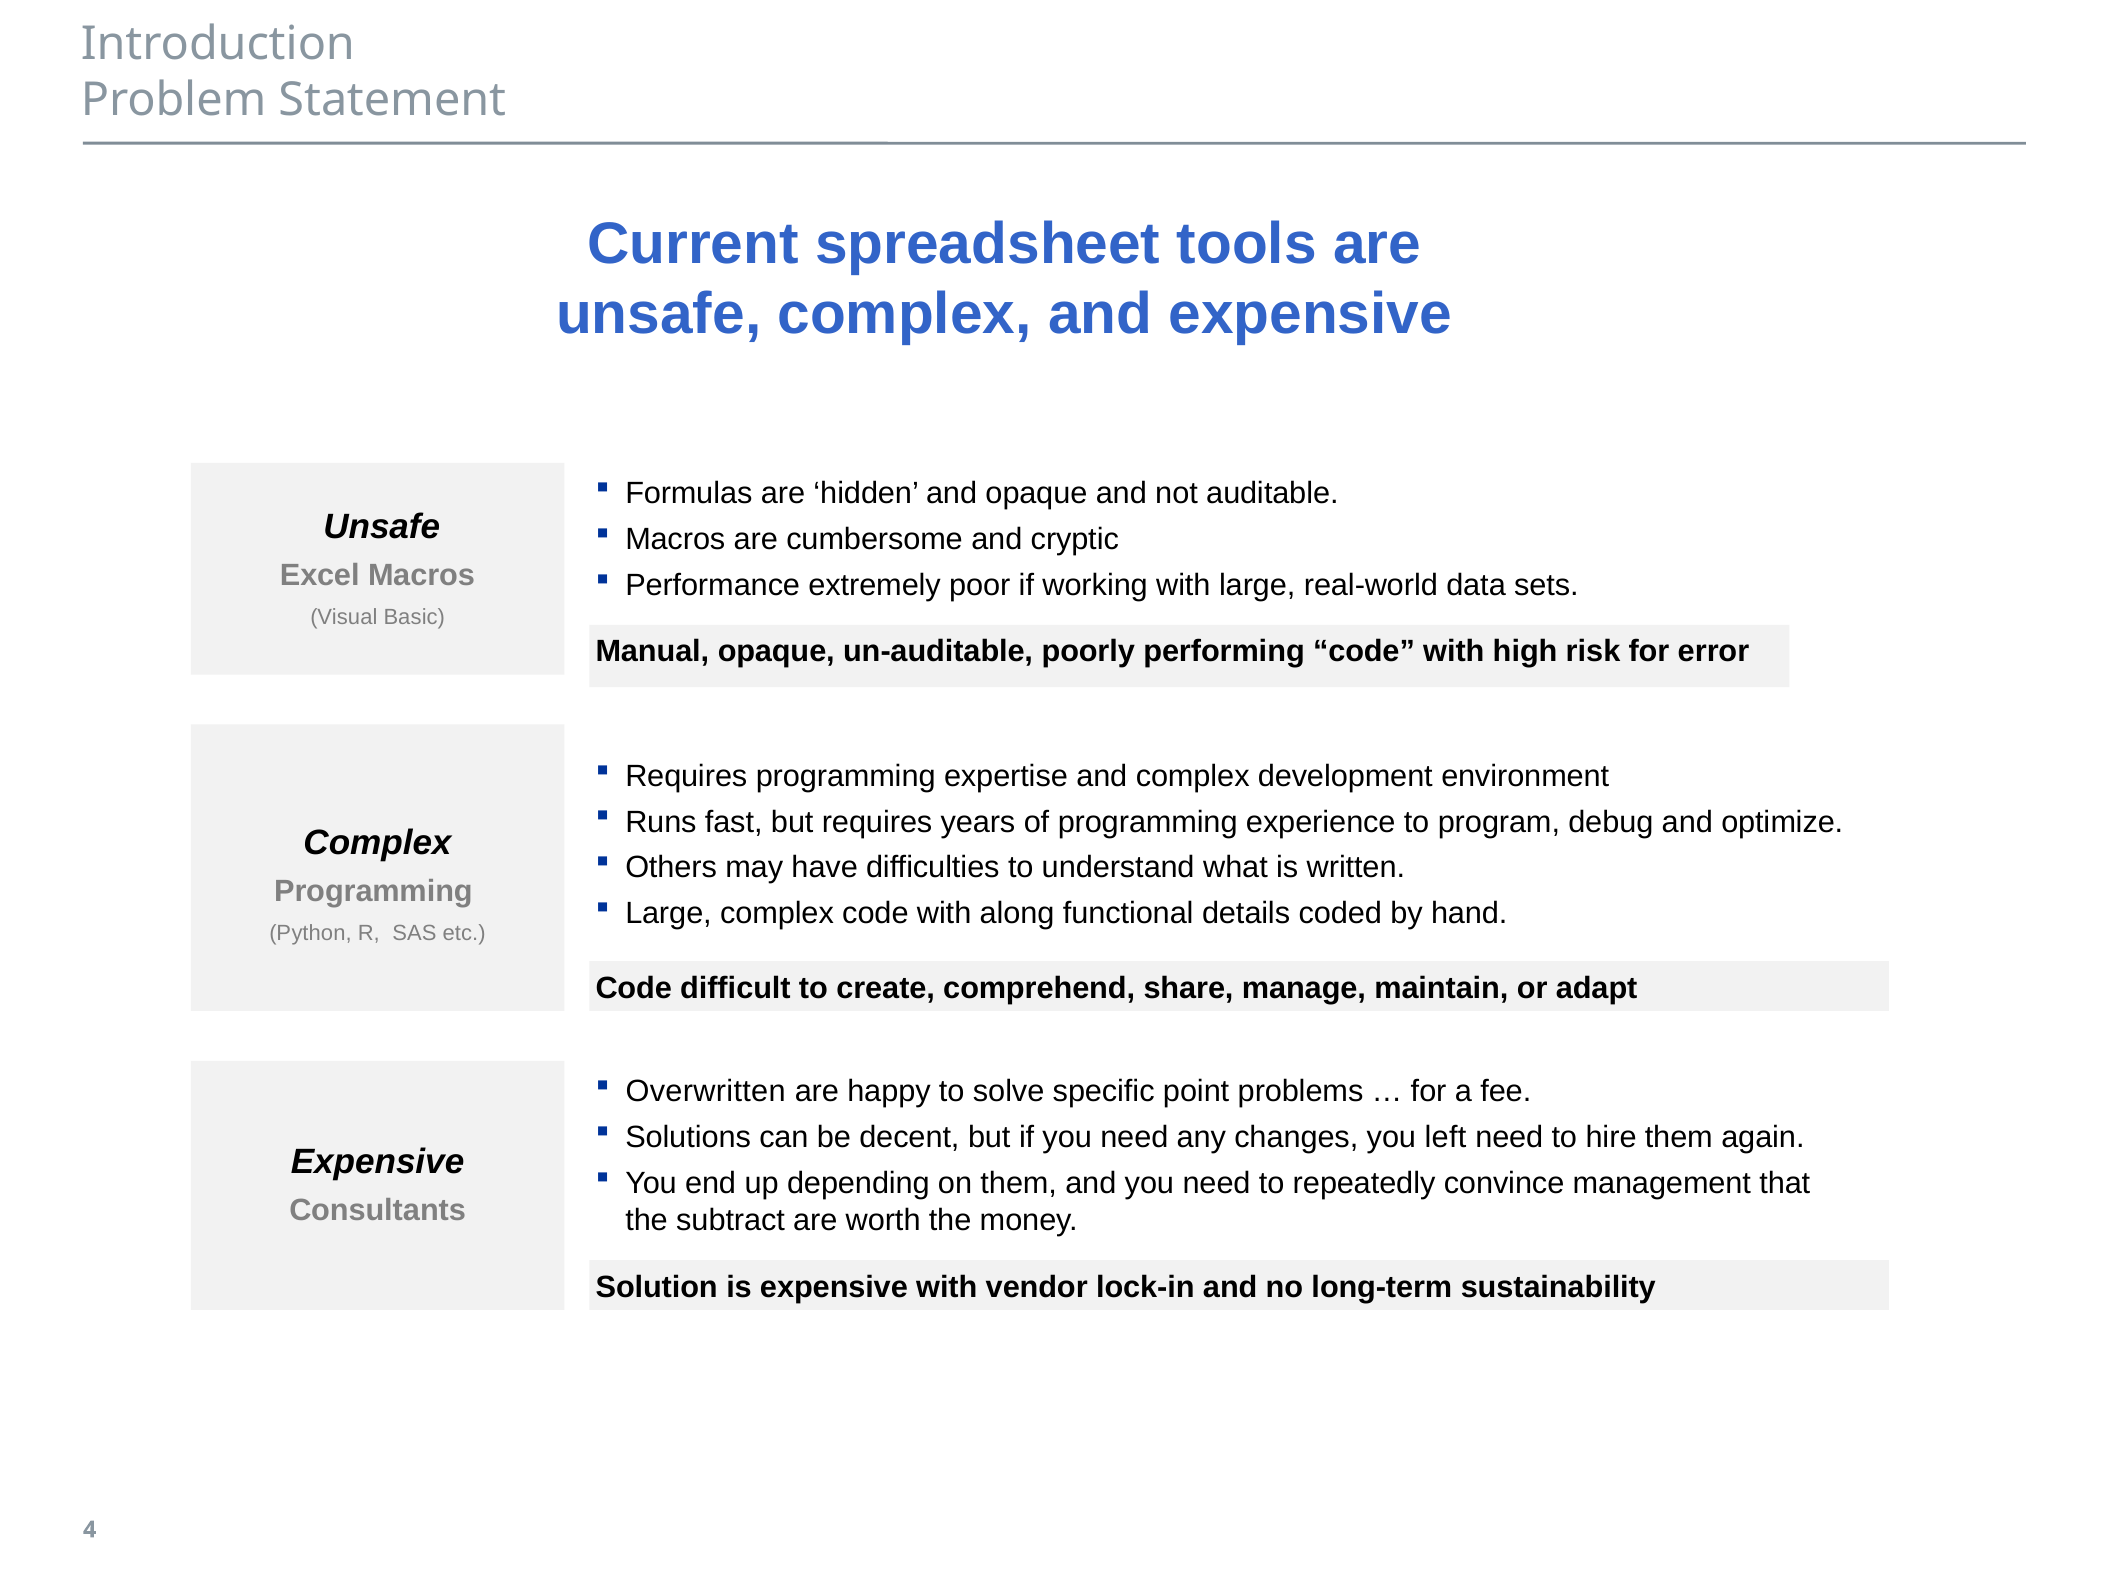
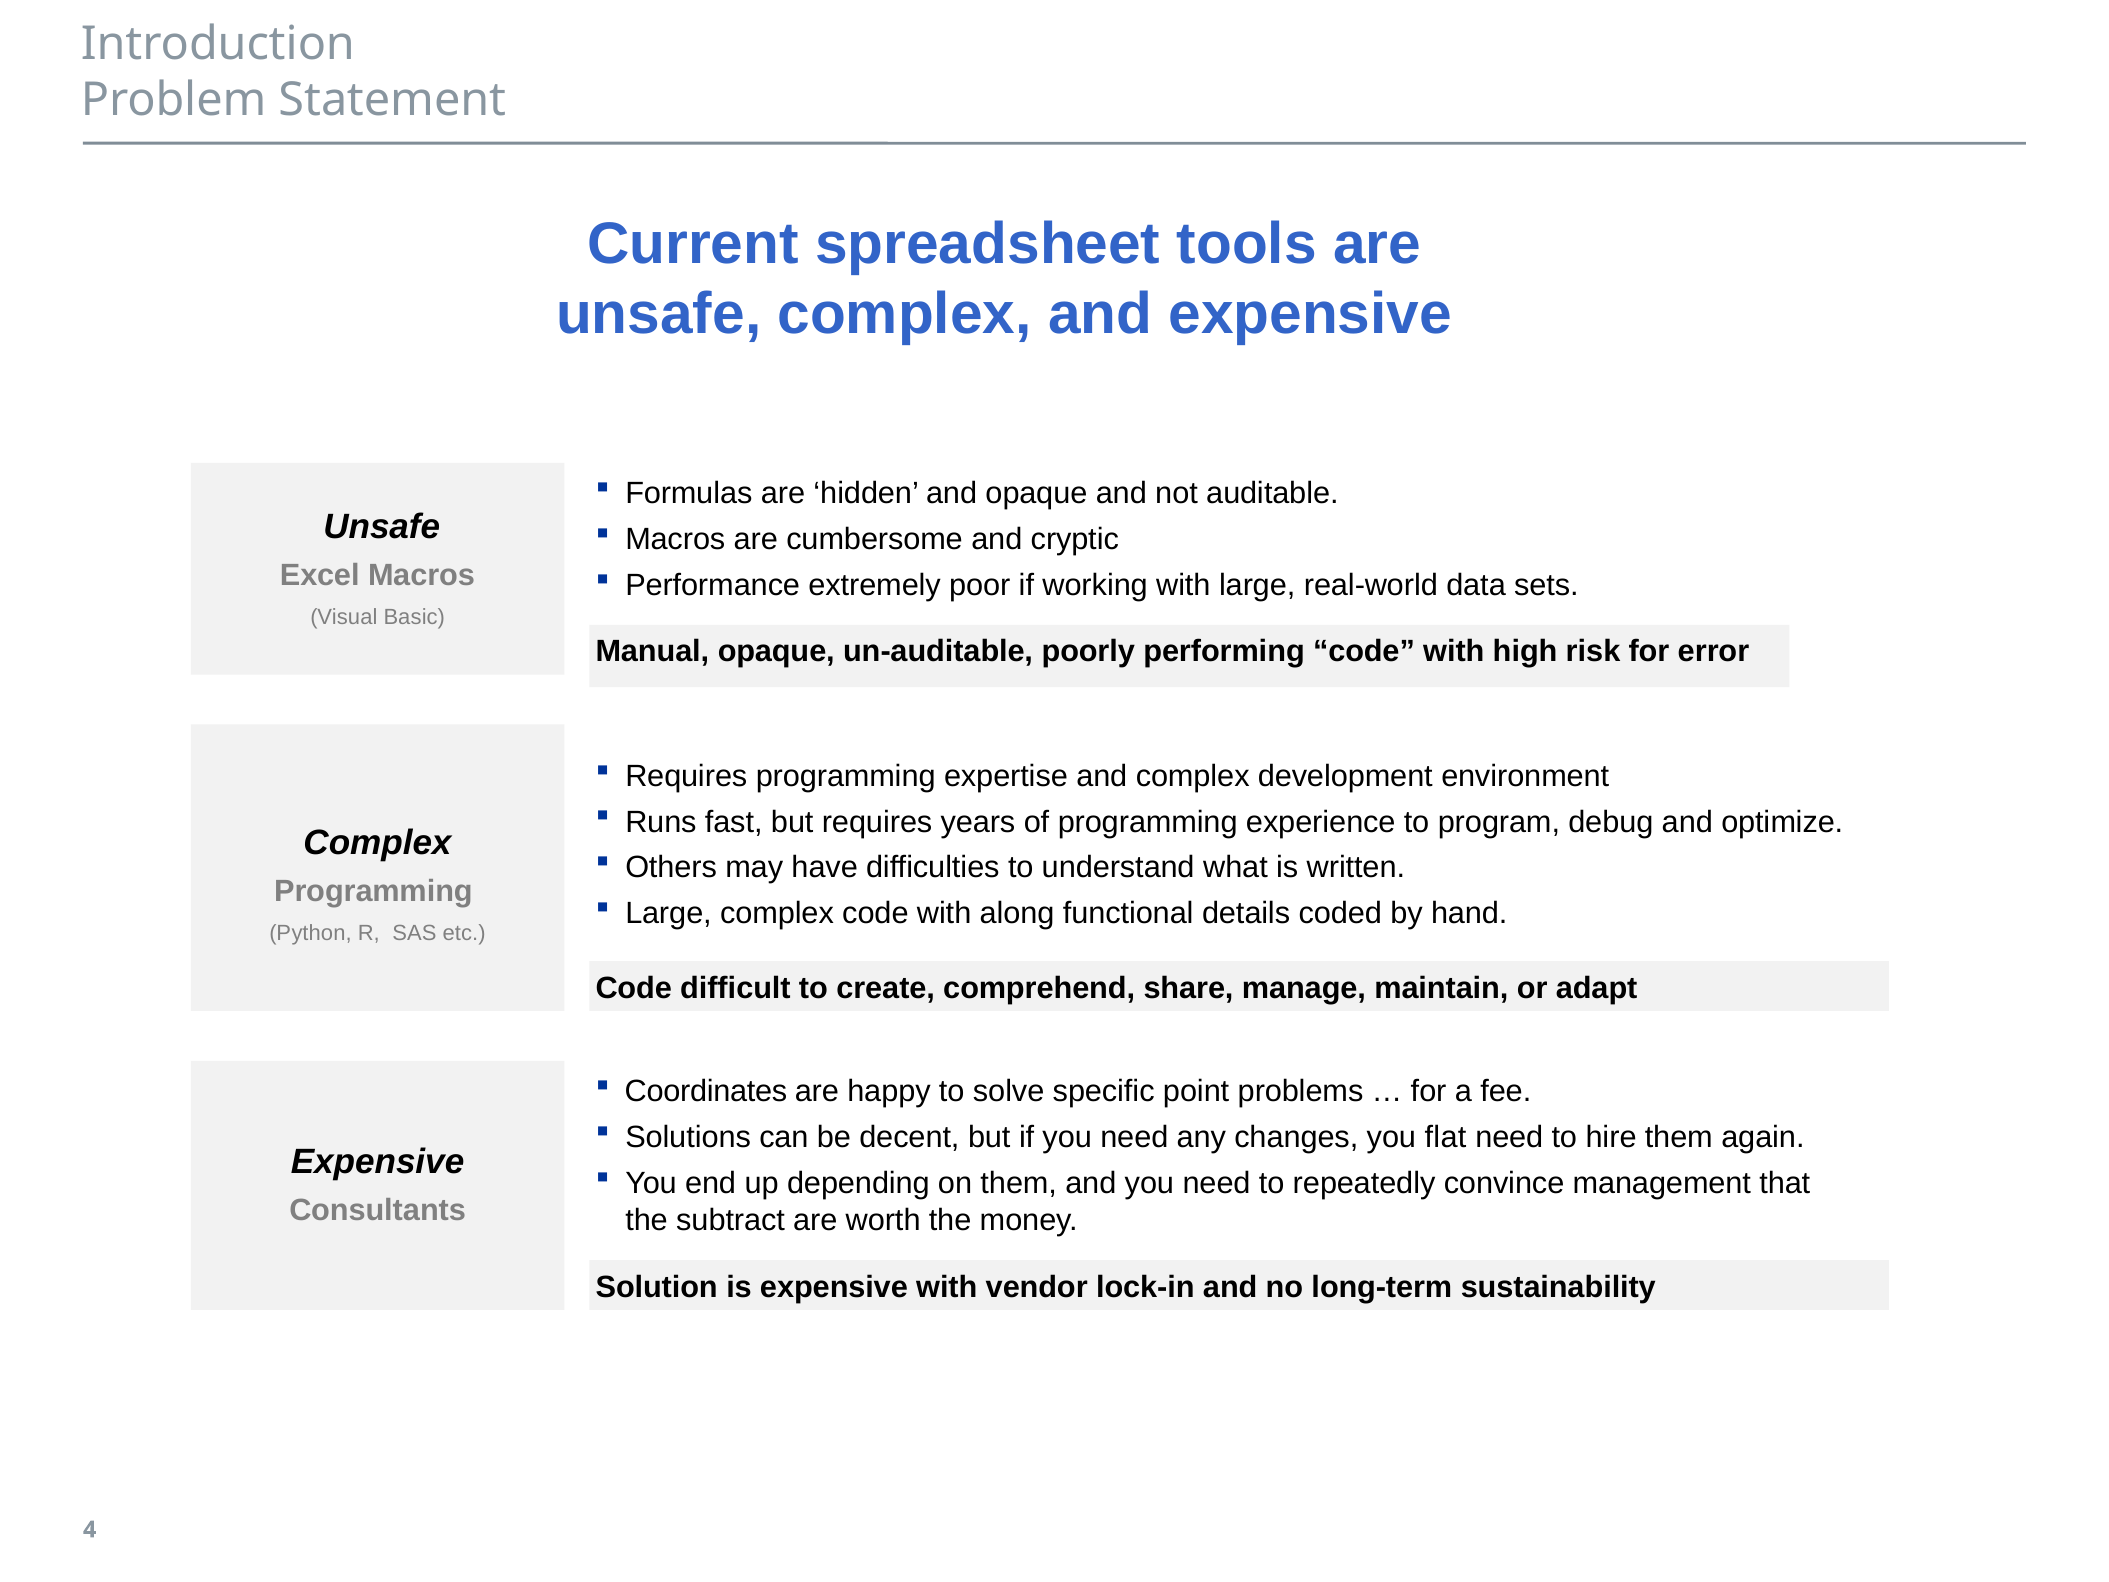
Overwritten: Overwritten -> Coordinates (706, 1092)
left: left -> flat (1446, 1137)
